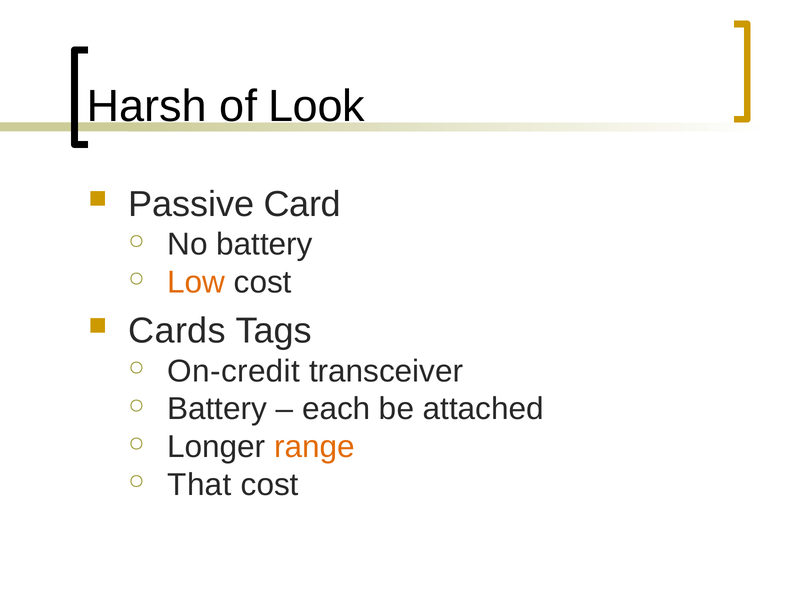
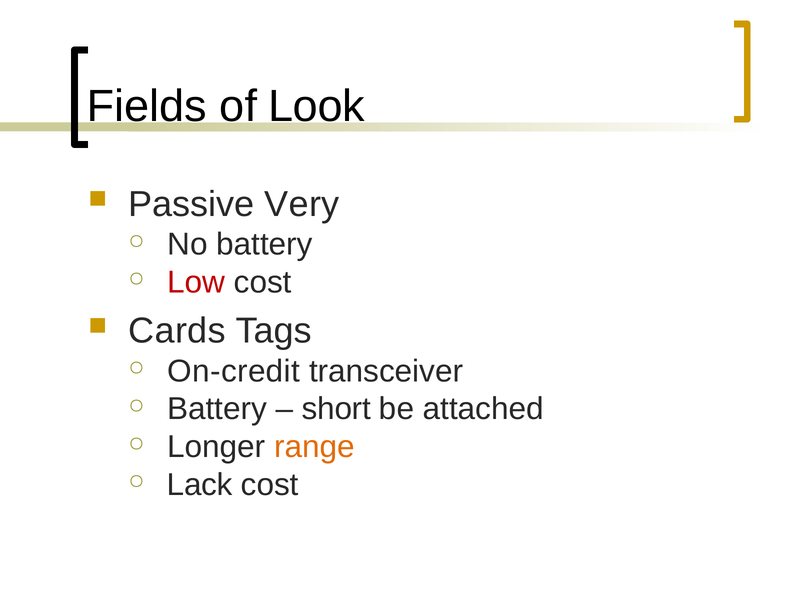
Harsh: Harsh -> Fields (147, 106)
Card: Card -> Very (302, 204)
Low colour: orange -> red (196, 282)
each: each -> short (336, 409)
That: That -> Lack (200, 485)
